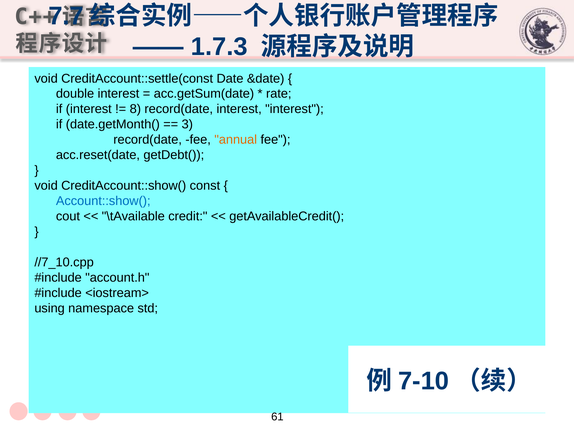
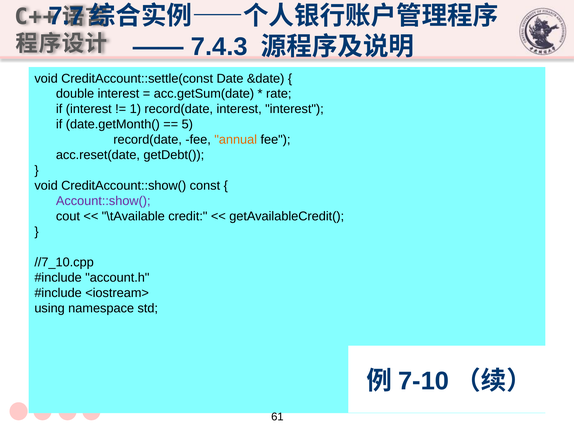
1.7.3: 1.7.3 -> 7.4.3 (219, 47)
8: 8 -> 1 (135, 109)
3: 3 -> 5 (187, 124)
Account::show( colour: blue -> purple (103, 201)
